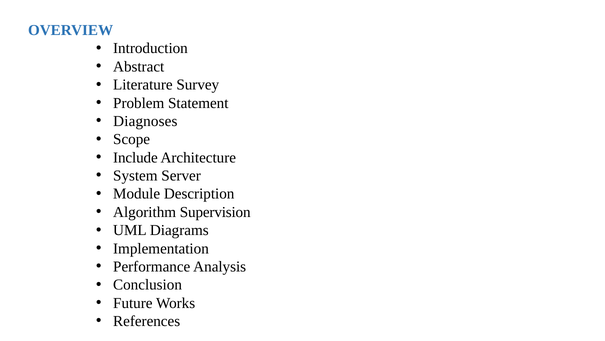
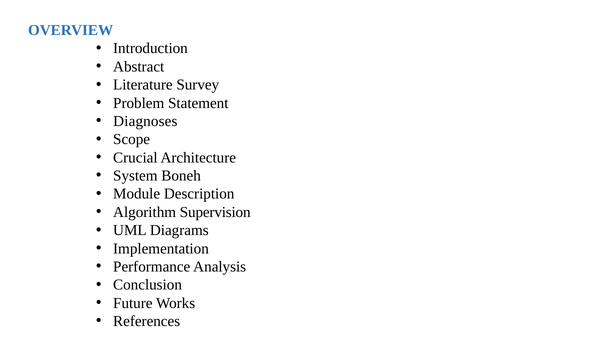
Include: Include -> Crucial (135, 157)
Server: Server -> Boneh (181, 175)
